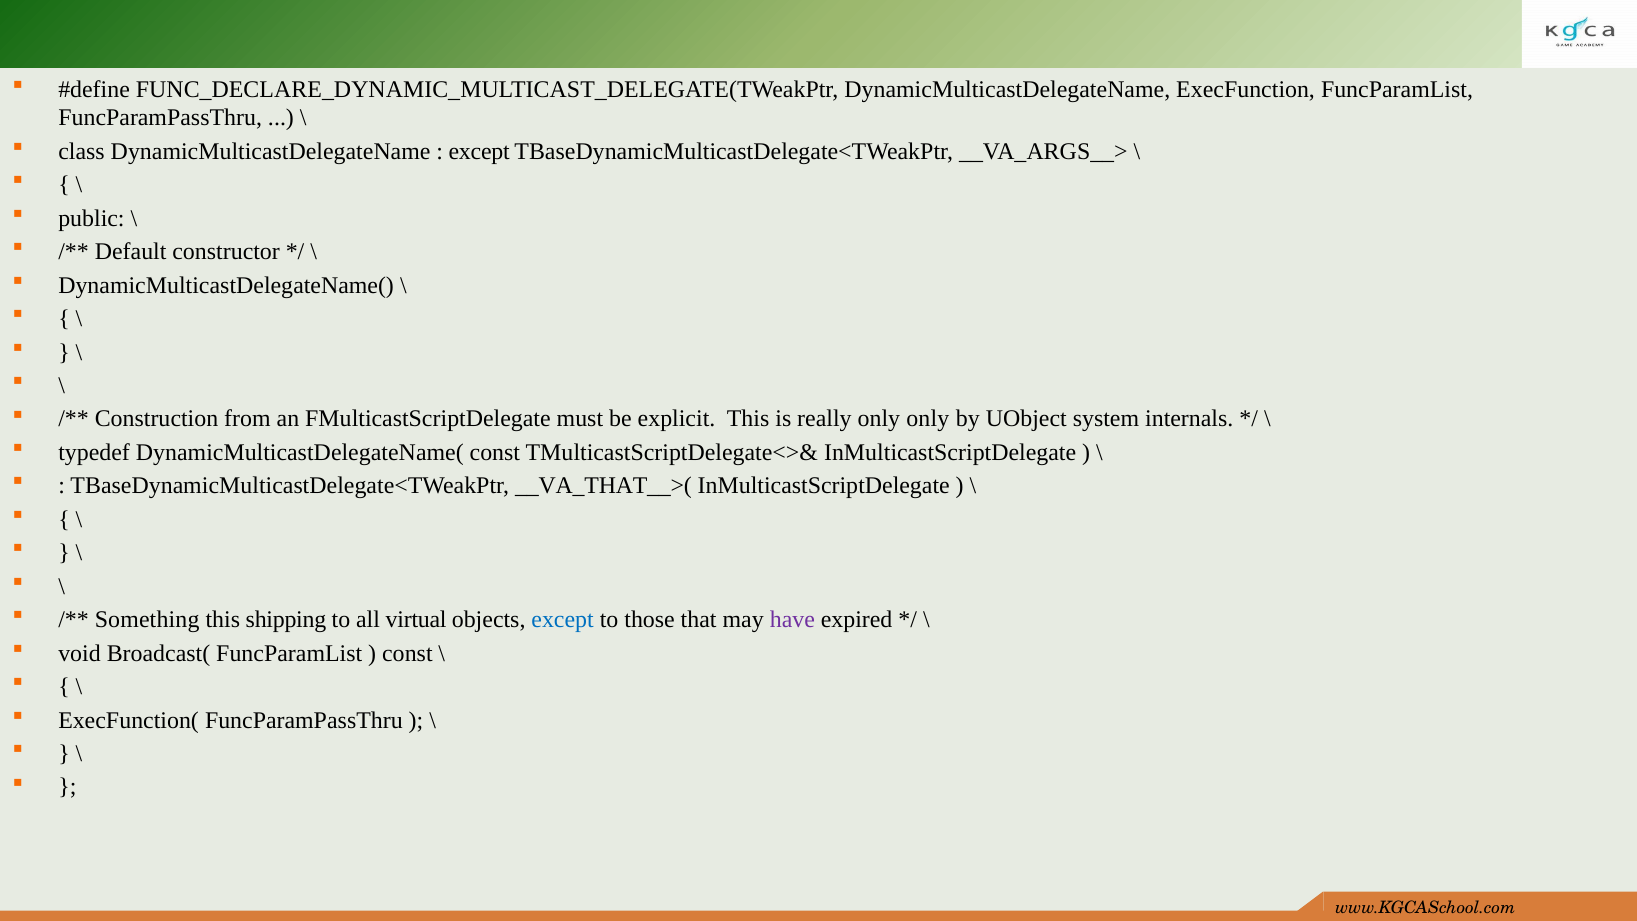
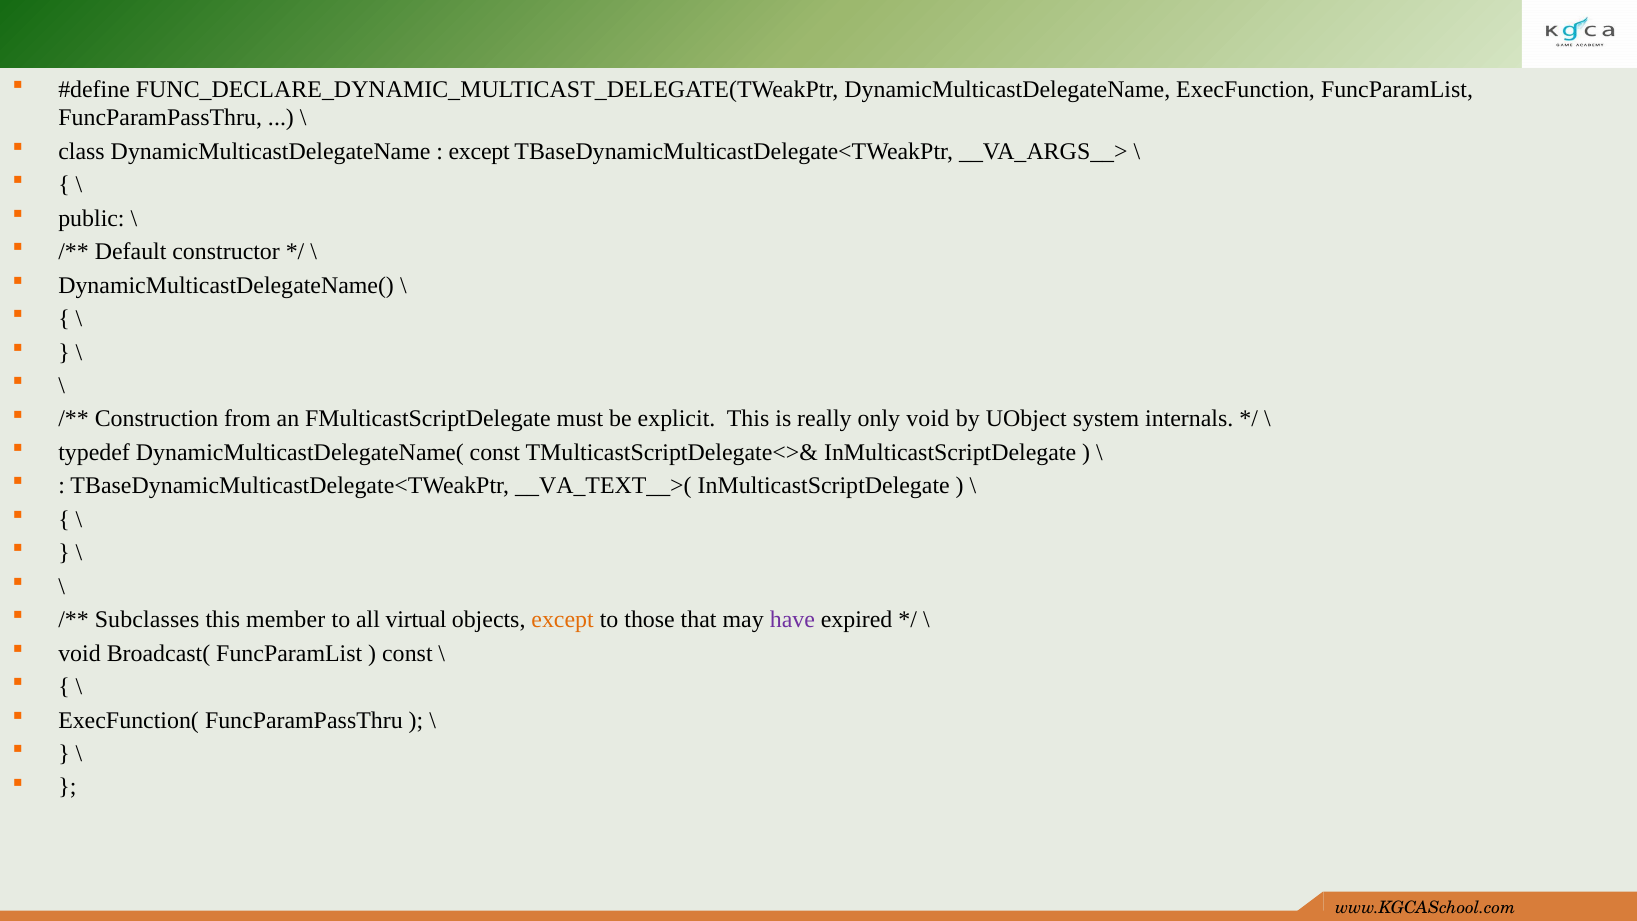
only only: only -> void (928, 419)
__VA_THAT__>(: __VA_THAT__>( -> __VA_TEXT__>( (603, 486)
Something: Something -> Subclasses (147, 620)
shipping: shipping -> member (286, 620)
except colour: blue -> orange (563, 620)
